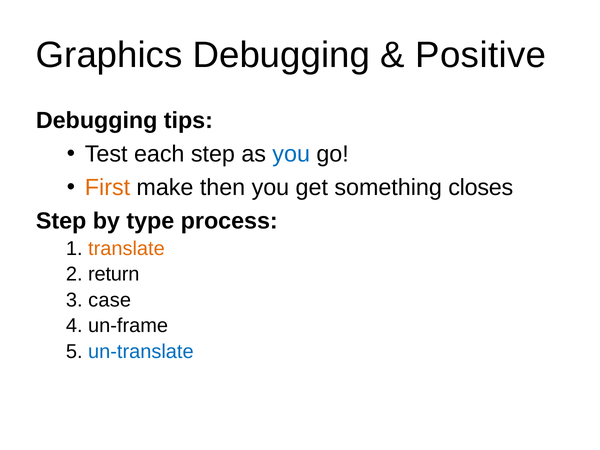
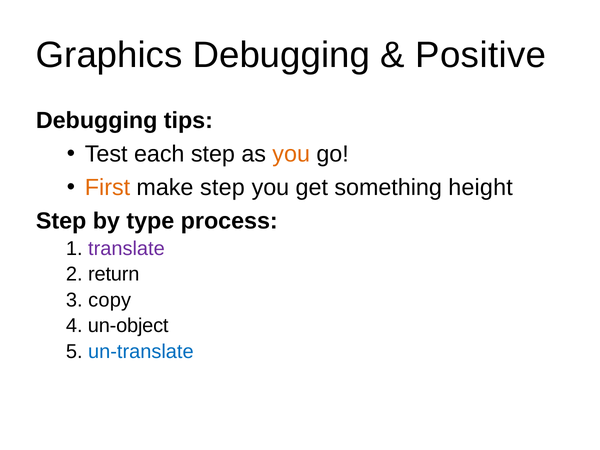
you colour: blue -> orange (291, 154)
make then: then -> step (222, 188)
closes: closes -> height (481, 188)
translate colour: orange -> purple (126, 249)
case: case -> copy (110, 300)
un-frame: un-frame -> un-object (128, 326)
